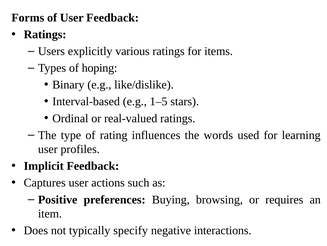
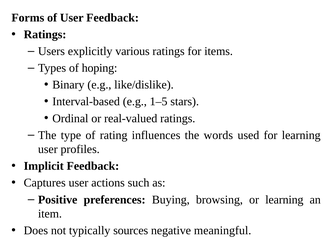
or requires: requires -> learning (284, 199)
specify: specify -> sources (131, 230)
interactions: interactions -> meaningful (223, 230)
